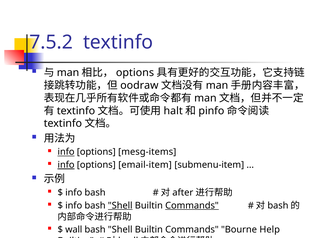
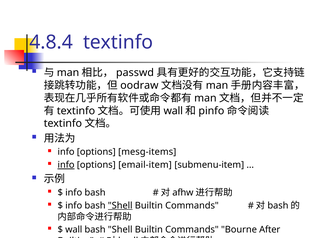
7.5.2: 7.5.2 -> 4.8.4 (51, 42)
options: options -> passwd (135, 73)
halt: halt -> wall (173, 111)
info underline: present -> none (66, 152)
after: after -> afhw (183, 192)
Commands underline: present -> none (192, 205)
Help: Help -> After (270, 229)
